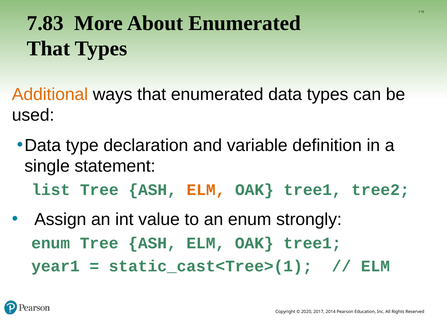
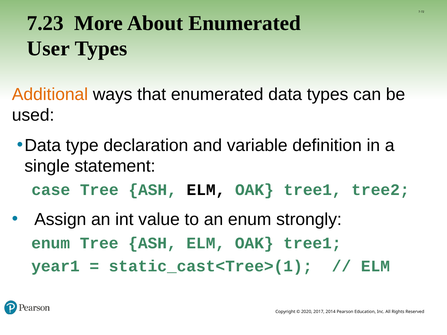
7.83: 7.83 -> 7.23 (45, 23)
That: That -> User (48, 48)
list: list -> case (51, 190)
ELM colour: orange -> black (206, 190)
